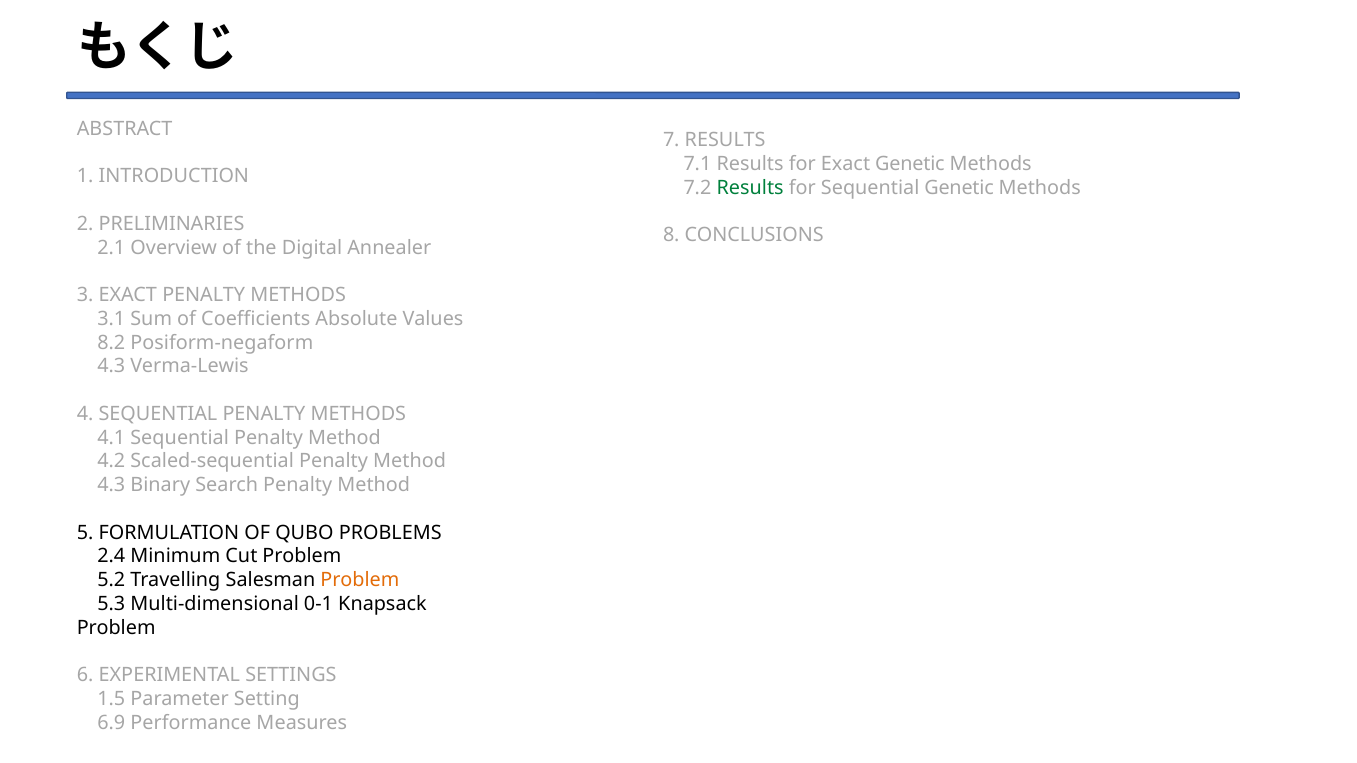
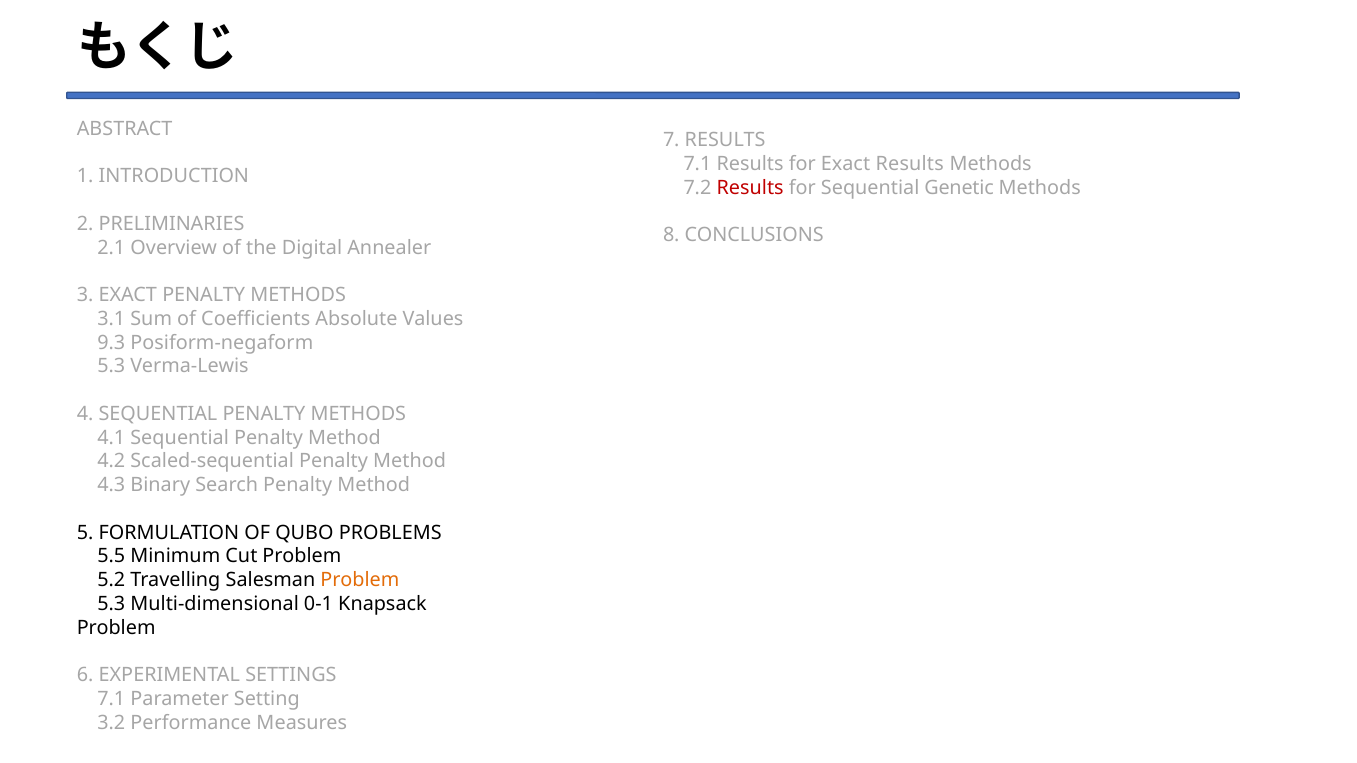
Exact Genetic: Genetic -> Results (910, 164)
Results colour: green -> red (750, 188)
8.2: 8.2 -> 9.3 (111, 343)
4.3: 4.3 -> 5.3 (111, 367)
2.4: 2.4 -> 5.5 (111, 557)
1.5: 1.5 -> 7.1 (111, 699)
6.9: 6.9 -> 3.2 (111, 723)
